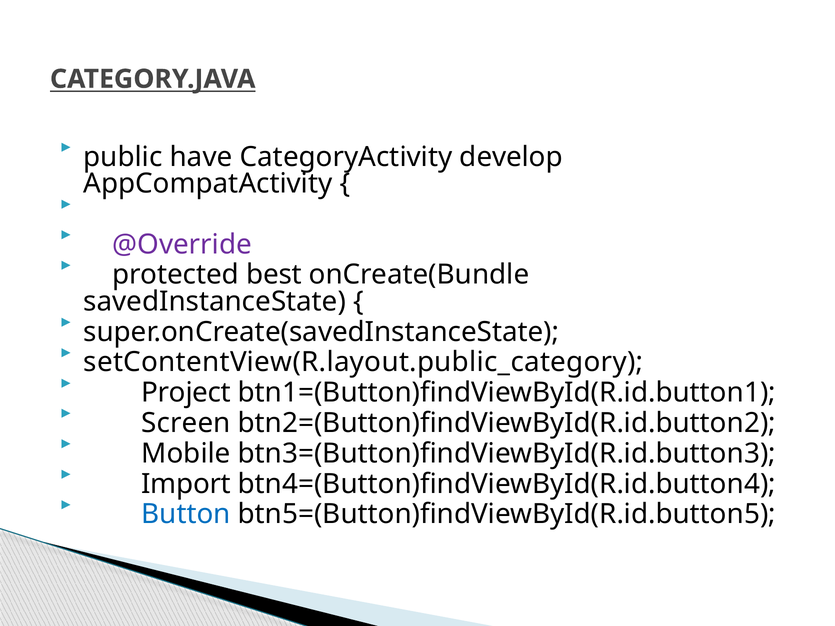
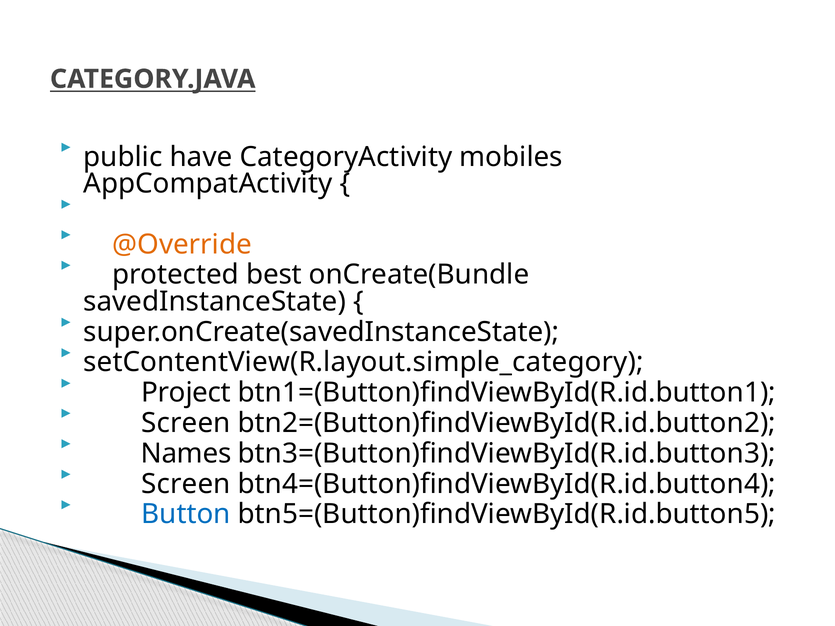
develop: develop -> mobiles (511, 157)
@Override colour: purple -> orange (182, 244)
setContentView(R.layout.public_category: setContentView(R.layout.public_category -> setContentView(R.layout.simple_category (363, 362)
Mobile: Mobile -> Names (186, 454)
Import: Import -> Screen (186, 484)
